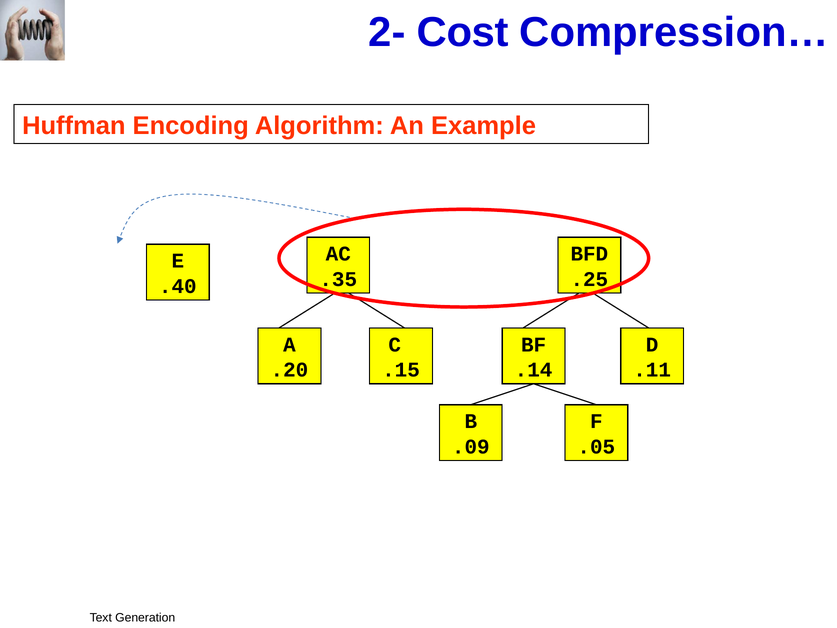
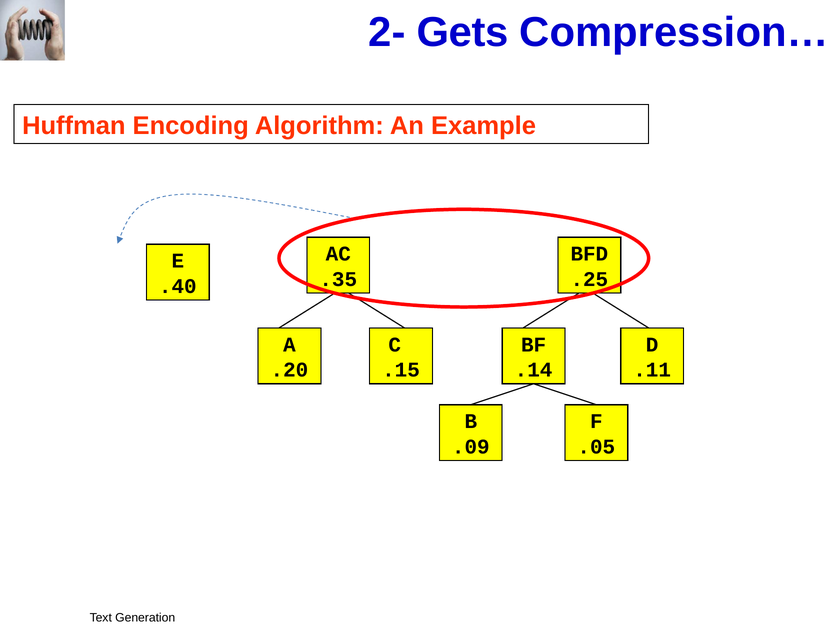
Cost: Cost -> Gets (463, 32)
